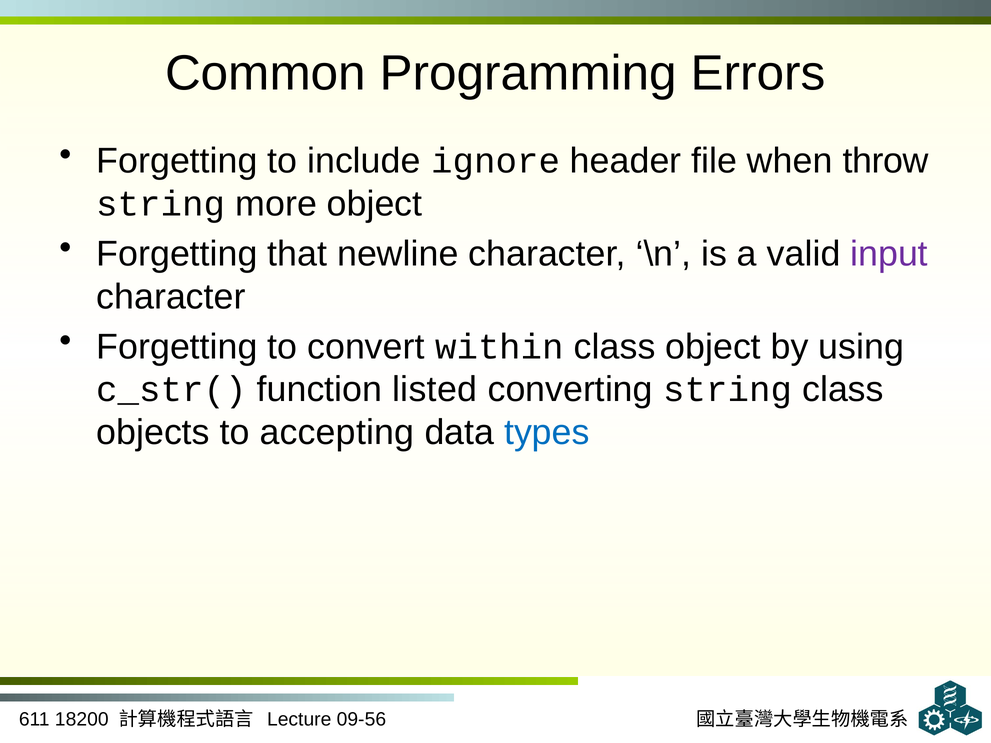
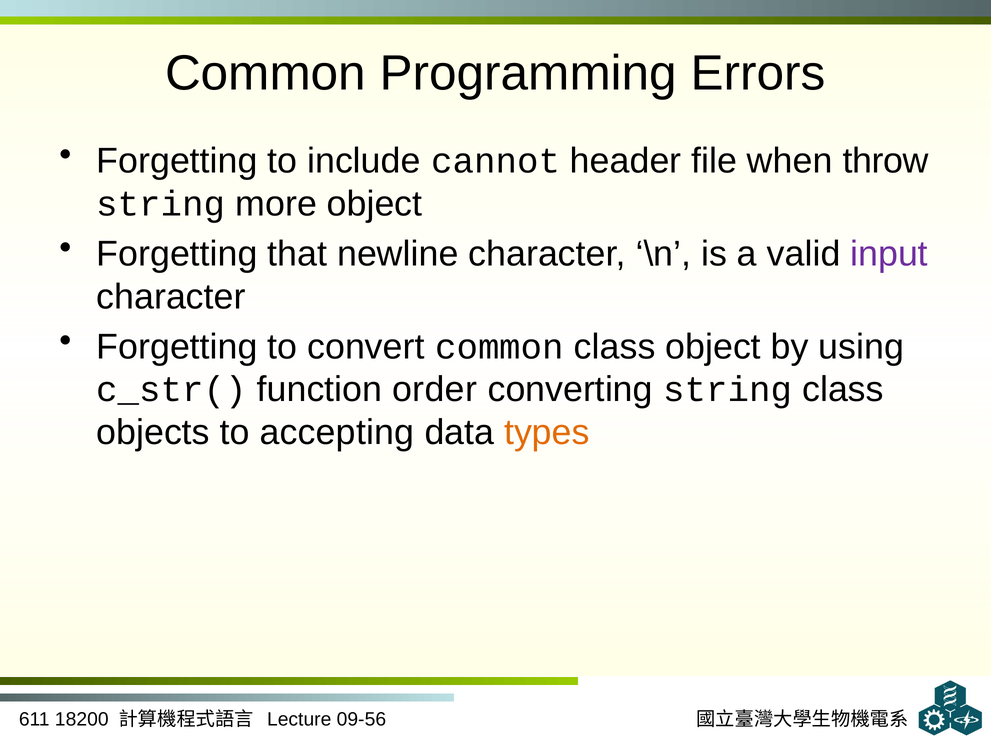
ignore: ignore -> cannot (496, 161)
convert within: within -> common (499, 347)
listed: listed -> order (435, 390)
types colour: blue -> orange (547, 433)
